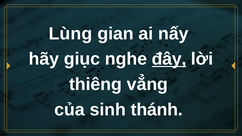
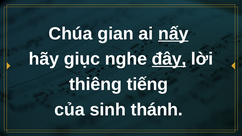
Lùng: Lùng -> Chúa (71, 34)
nấy underline: none -> present (173, 34)
vẳng: vẳng -> tiếng (147, 84)
